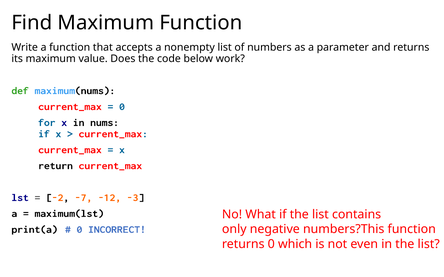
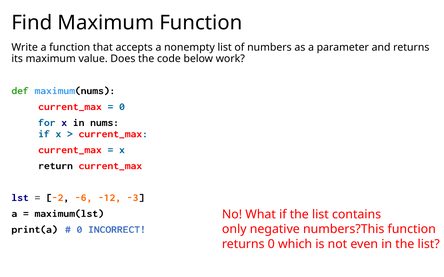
-7: -7 -> -6 (84, 198)
